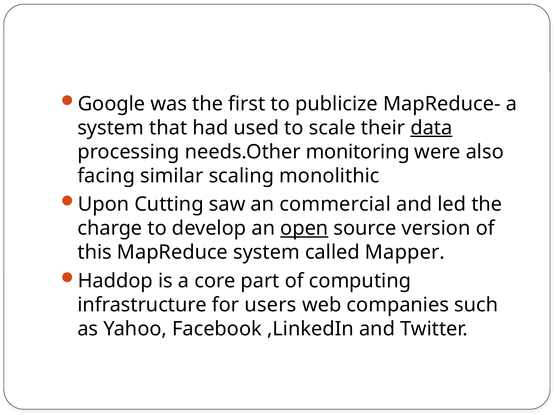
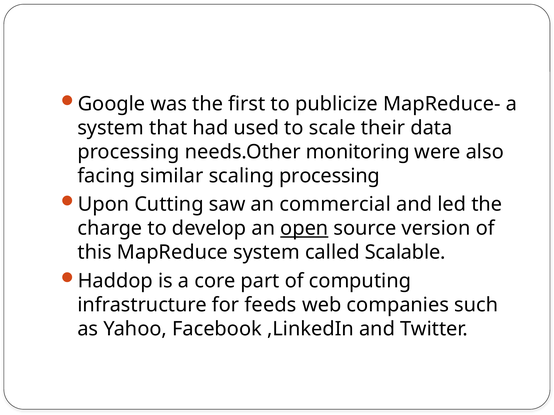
data underline: present -> none (431, 128)
scaling monolithic: monolithic -> processing (330, 176)
Mapper: Mapper -> Scalable (405, 253)
users: users -> feeds (271, 305)
